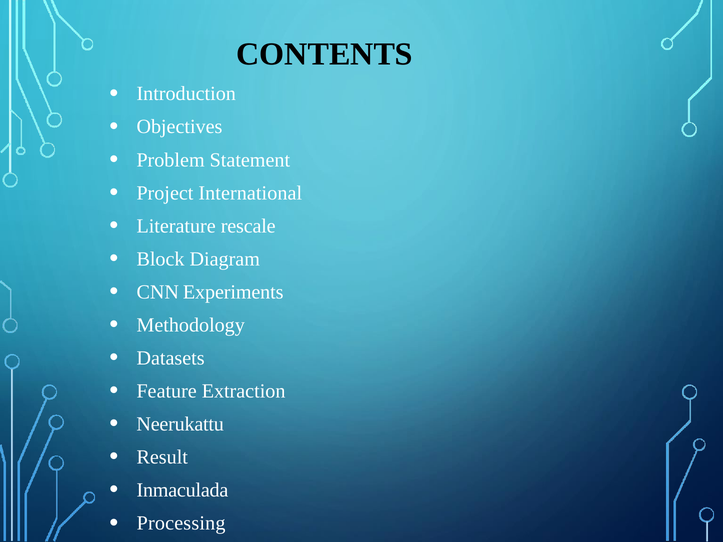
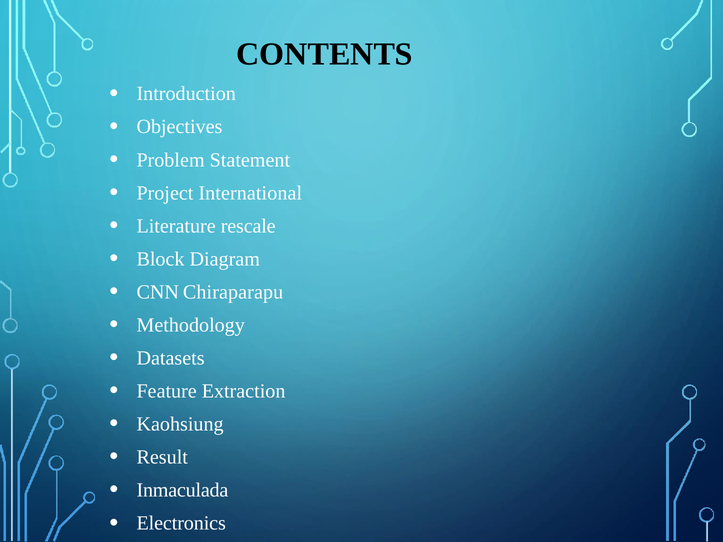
Experiments: Experiments -> Chiraparapu (233, 292)
Neerukattu: Neerukattu -> Kaohsiung (180, 424)
Processing: Processing -> Electronics (181, 523)
